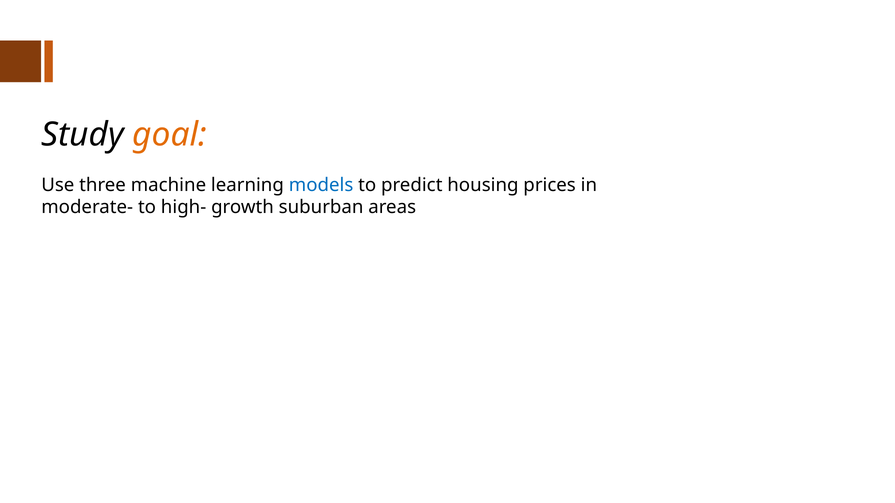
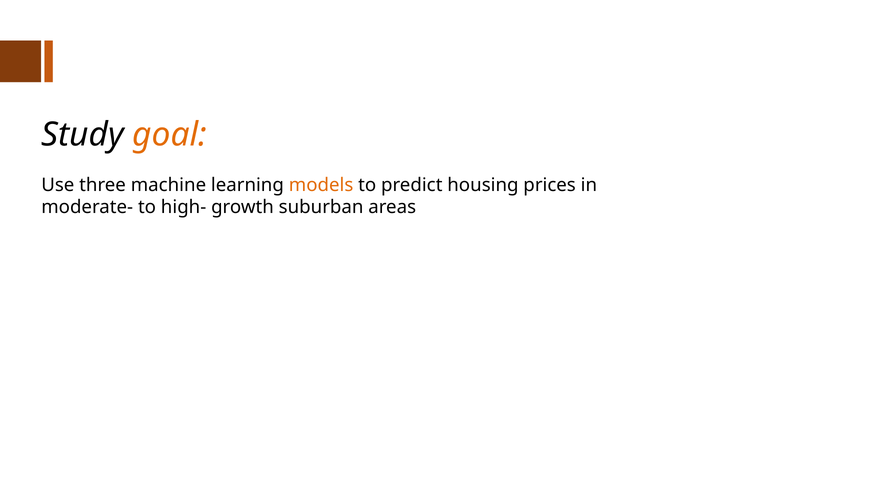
models colour: blue -> orange (321, 185)
